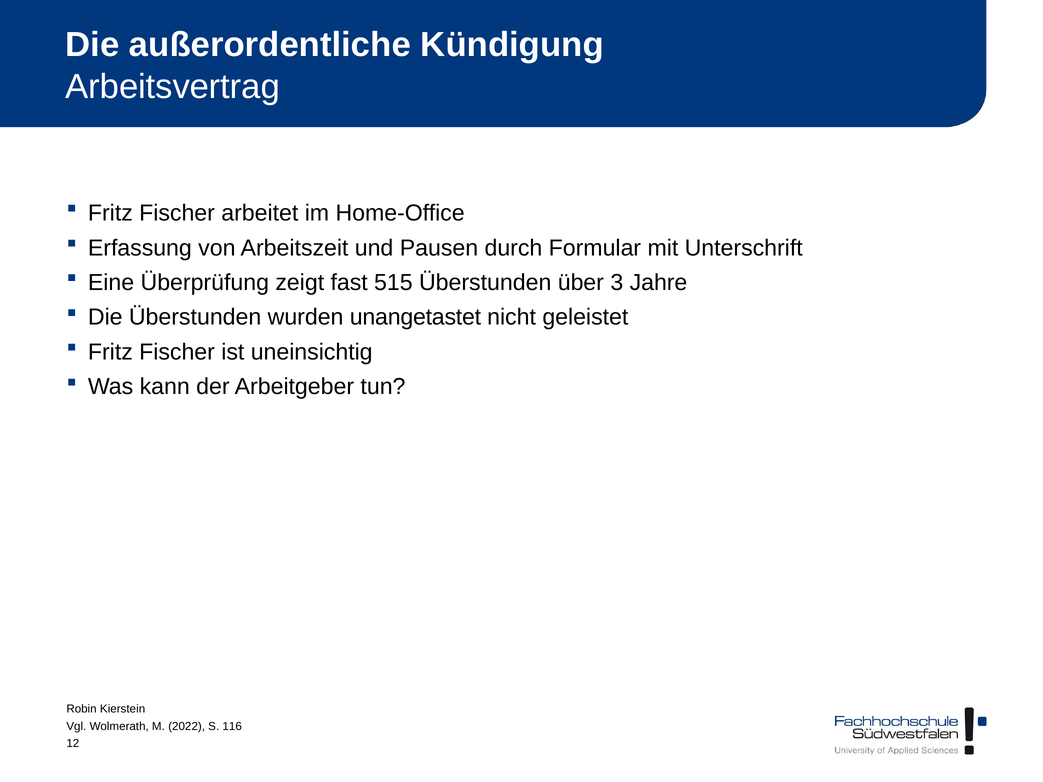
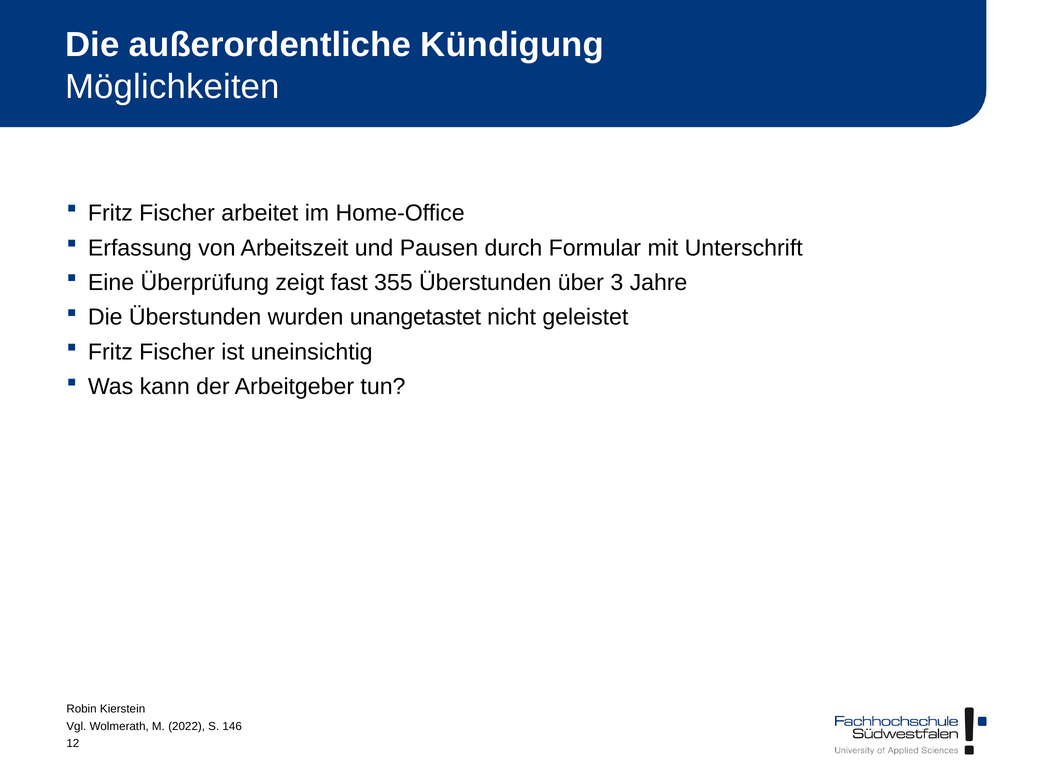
Arbeitsvertrag: Arbeitsvertrag -> Möglichkeiten (172, 87)
515: 515 -> 355 (393, 283)
116: 116 -> 146 (232, 727)
